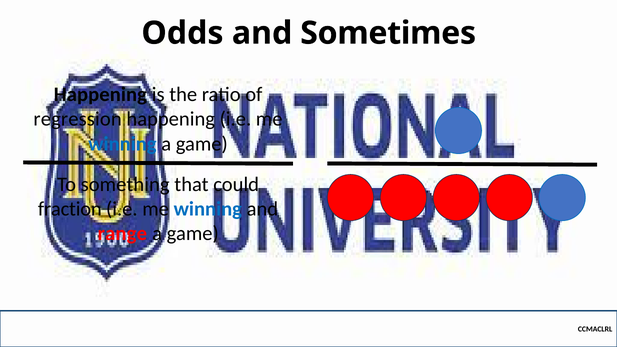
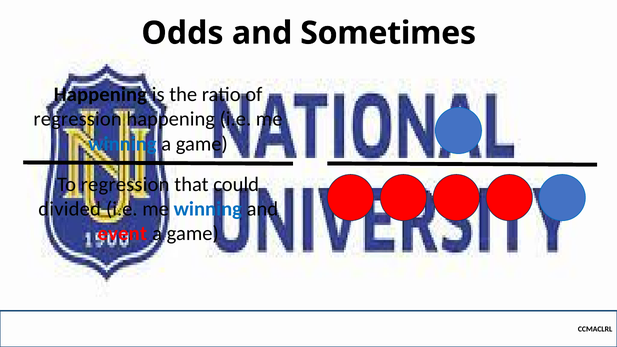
To something: something -> regression (125, 184)
fraction: fraction -> divided (70, 209)
range: range -> event (122, 234)
